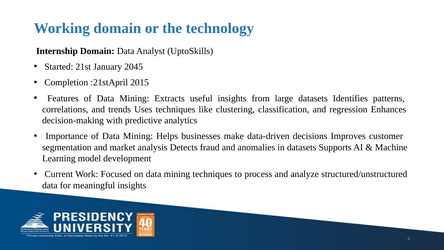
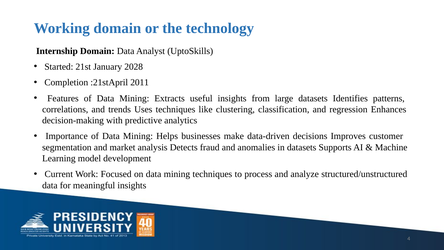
2045: 2045 -> 2028 (134, 67)
2015: 2015 -> 2011 (140, 82)
